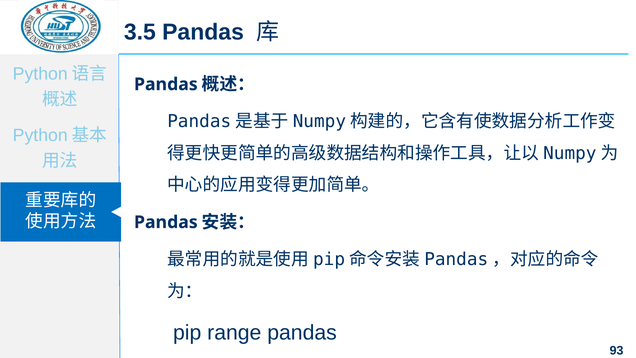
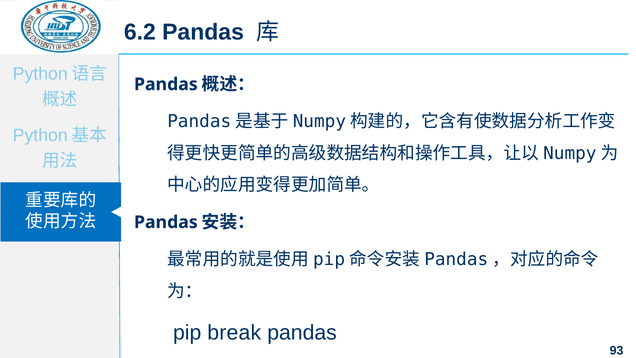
3.5: 3.5 -> 6.2 (140, 32)
range: range -> break (234, 333)
